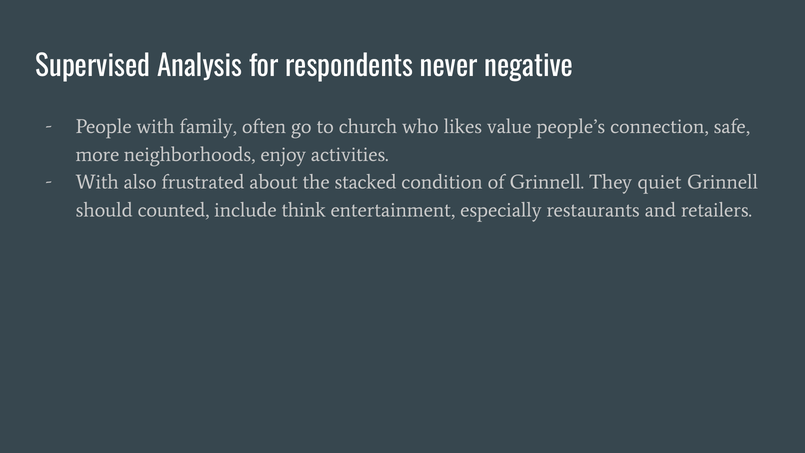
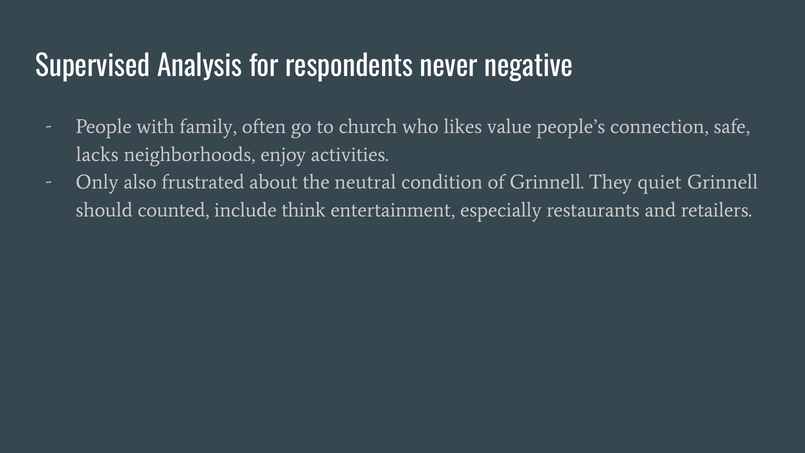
more: more -> lacks (97, 154)
With: With -> Only (97, 182)
stacked: stacked -> neutral (365, 182)
